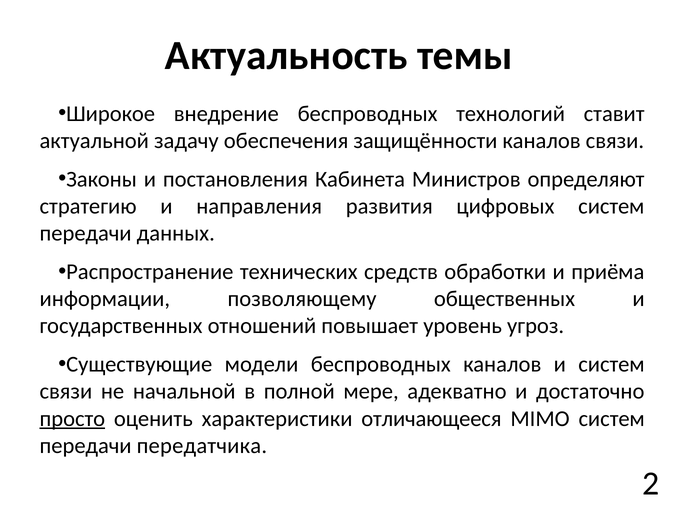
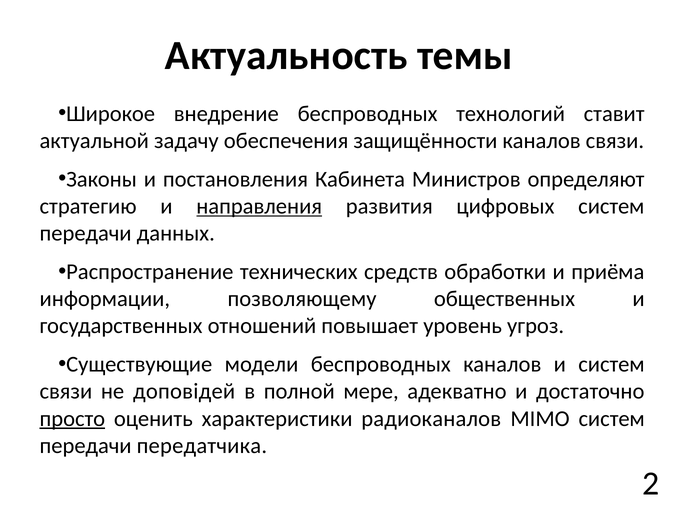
направления underline: none -> present (259, 207)
начальной: начальной -> доповідей (184, 392)
отличающееся: отличающееся -> радиоканалов (431, 419)
